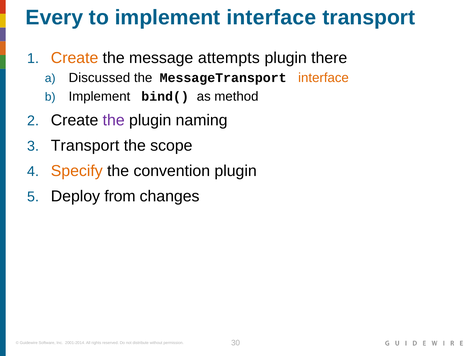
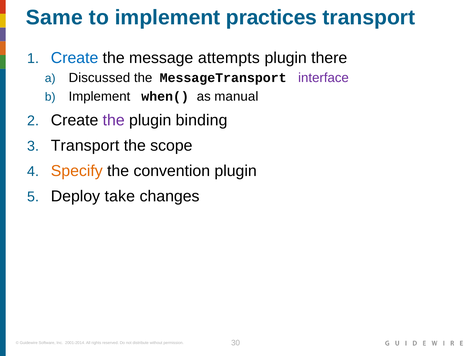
Every: Every -> Same (54, 17)
implement interface: interface -> practices (271, 17)
Create colour: orange -> blue (75, 58)
interface colour: orange -> purple (323, 78)
bind(: bind( -> when( (165, 96)
method: method -> manual (236, 96)
naming: naming -> binding (202, 120)
from: from -> take (120, 196)
